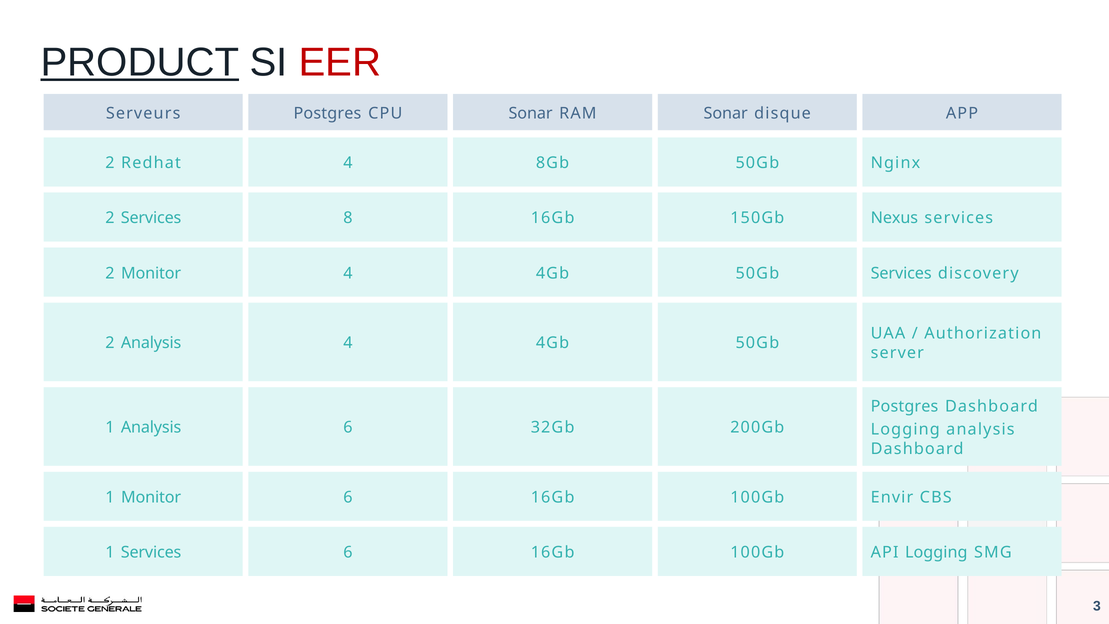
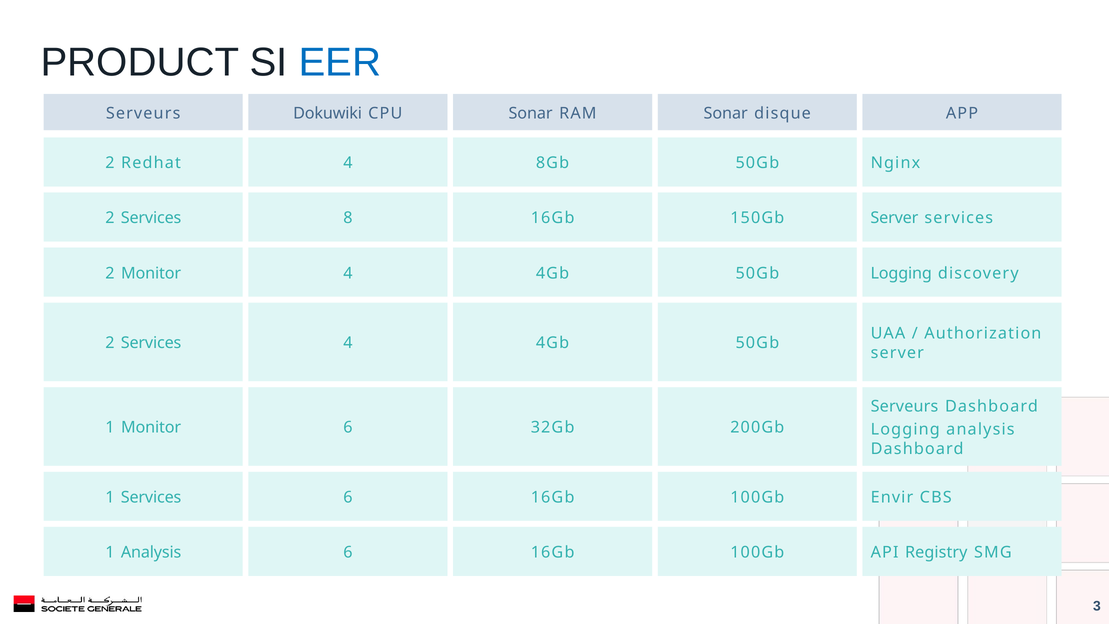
PRODUCT underline: present -> none (140, 62)
EER colour: red -> blue (340, 62)
Postgres: Postgres -> Dokuwiki (328, 113)
150Gb Nexus: Nexus -> Server (894, 218)
50Gb Services: Services -> Logging (901, 273)
Analysis: Analysis -> Services (151, 343)
Postgres: Postgres -> Serveurs (904, 406)
1 Analysis: Analysis -> Monitor (151, 427)
1 Monitor: Monitor -> Services (151, 497)
1 Services: Services -> Analysis (151, 552)
API Logging: Logging -> Registry (936, 552)
